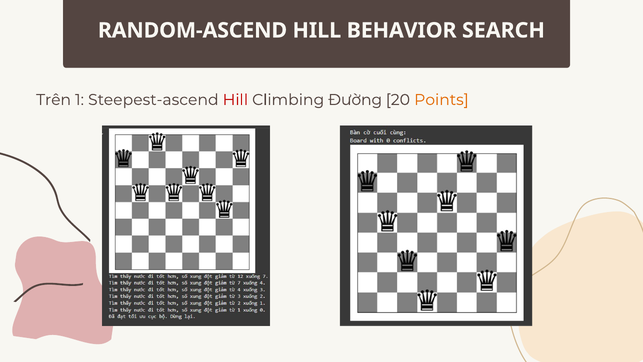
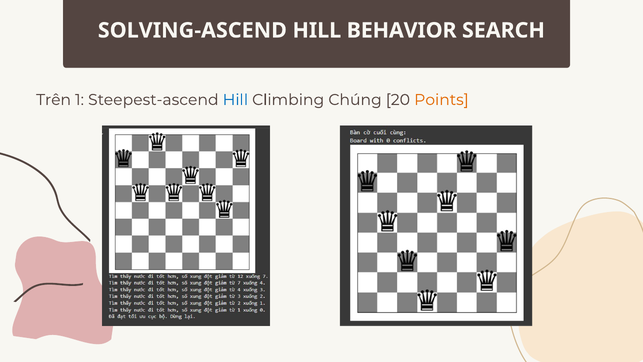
RANDOM-ASCEND: RANDOM-ASCEND -> SOLVING-ASCEND (192, 30)
Hill colour: red -> blue (235, 100)
Đường: Đường -> Chúng (355, 100)
